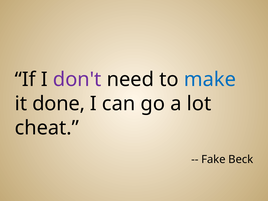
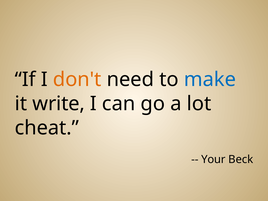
don't colour: purple -> orange (77, 80)
done: done -> write (59, 104)
Fake: Fake -> Your (213, 159)
